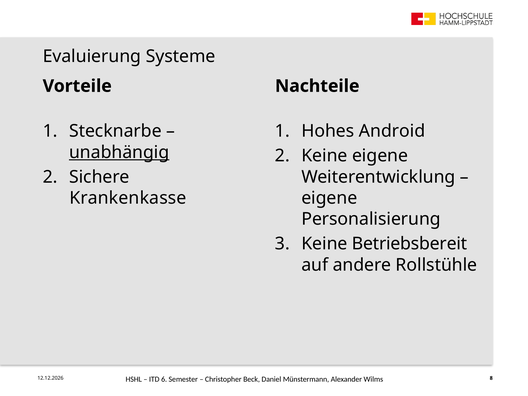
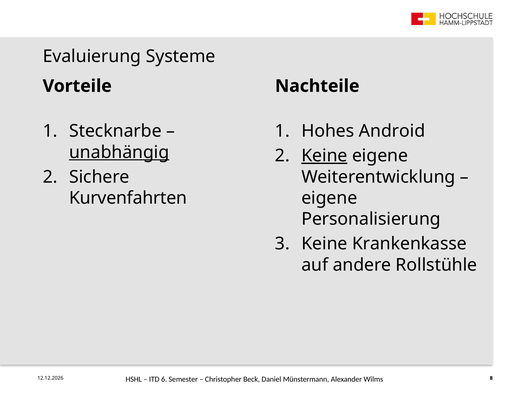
Keine underline: none -> present (324, 156)
Krankenkasse: Krankenkasse -> Kurvenfahrten (128, 198)
Betriebsbereit: Betriebsbereit -> Krankenkasse (409, 244)
